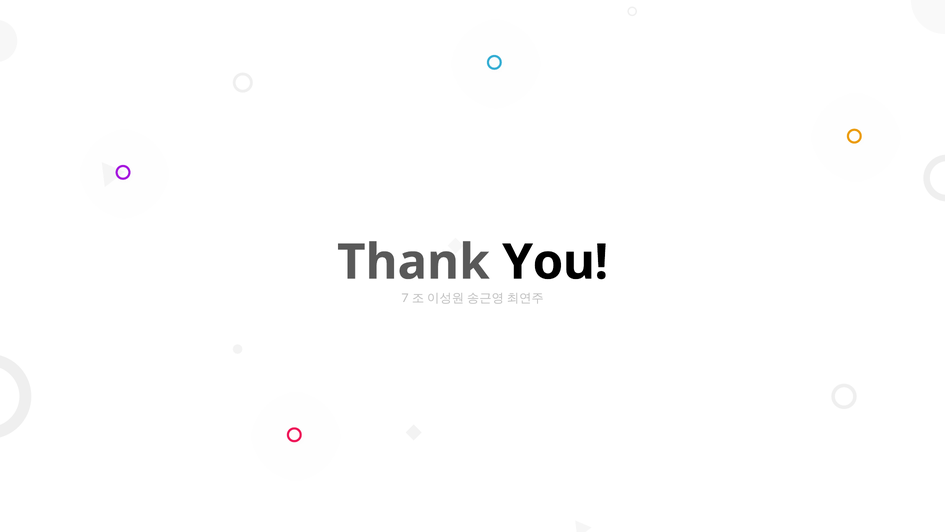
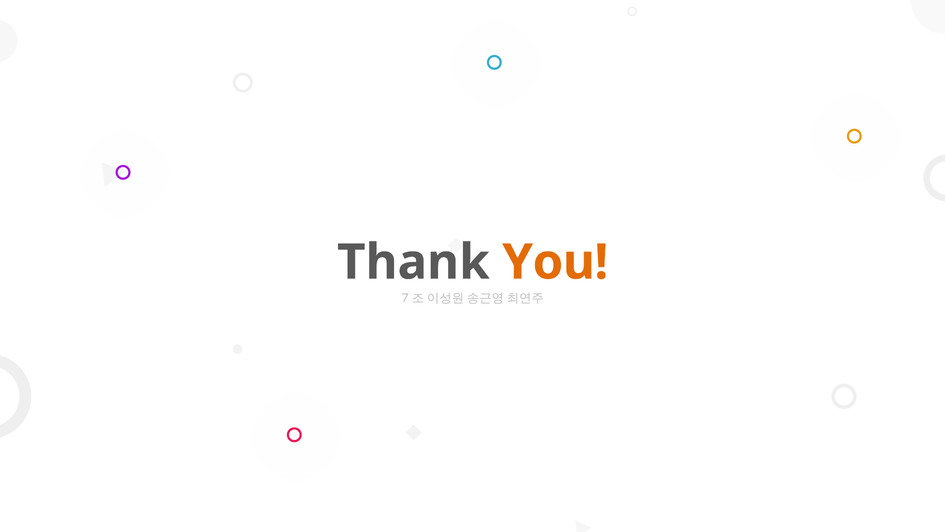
You colour: black -> orange (555, 263)
